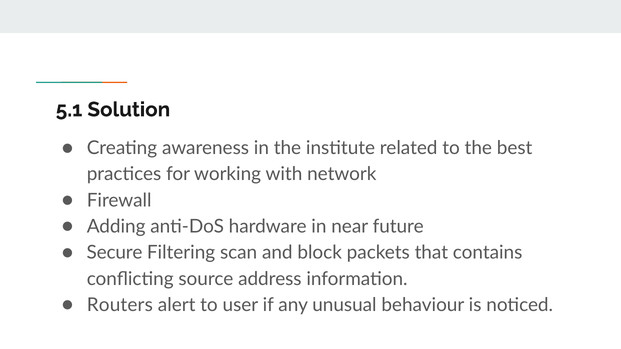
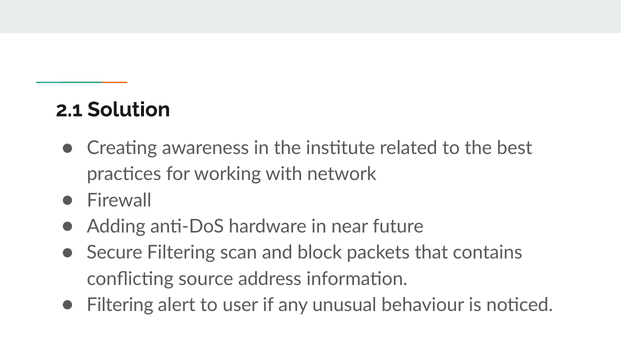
5.1: 5.1 -> 2.1 (69, 110)
Routers: Routers -> Filtering (120, 305)
